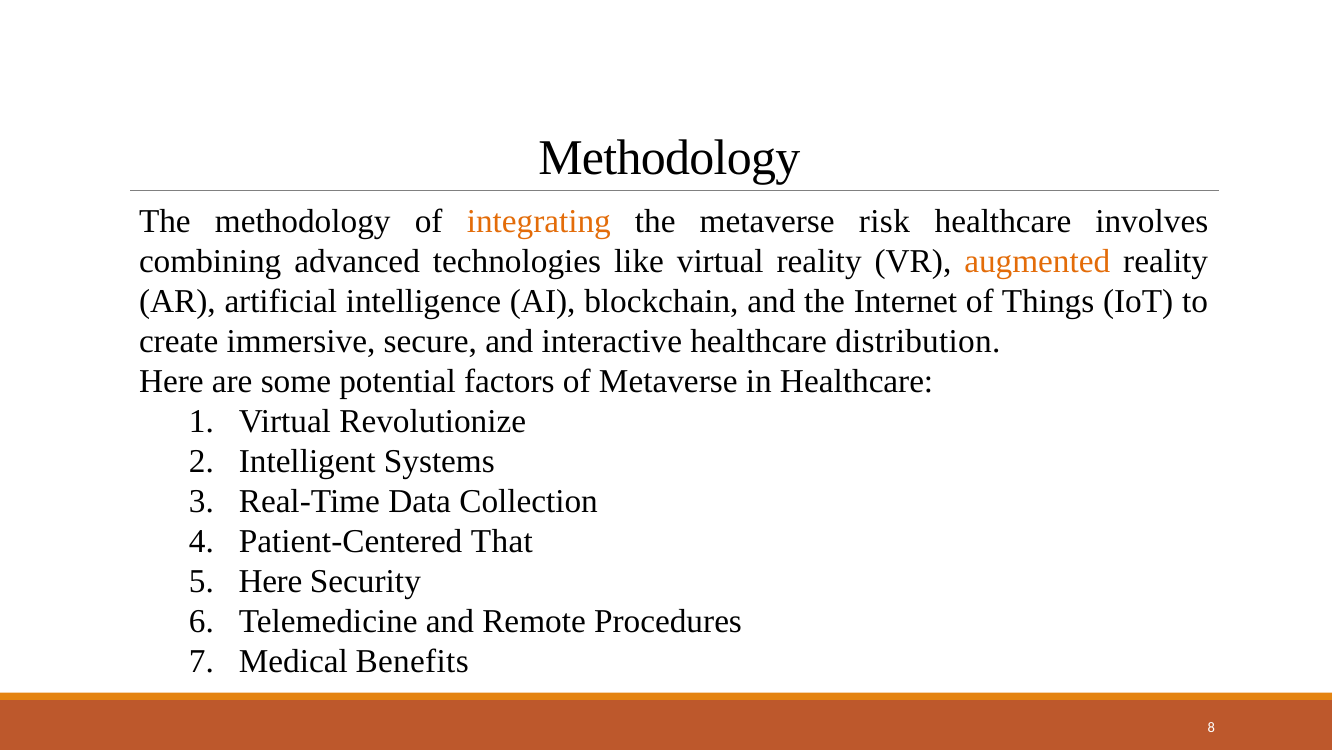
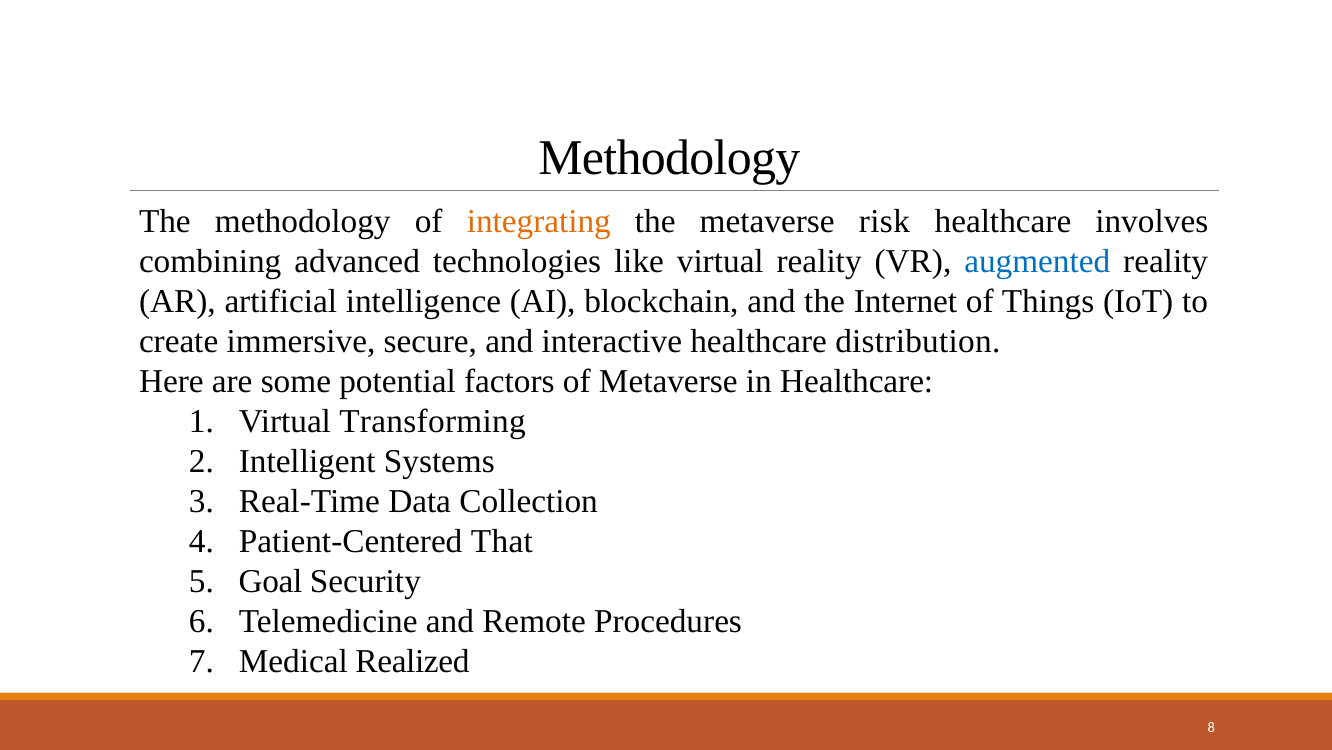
augmented colour: orange -> blue (1037, 262)
Revolutionize: Revolutionize -> Transforming (433, 421)
Here: Here -> Goal (270, 581)
Benefits: Benefits -> Realized (412, 661)
